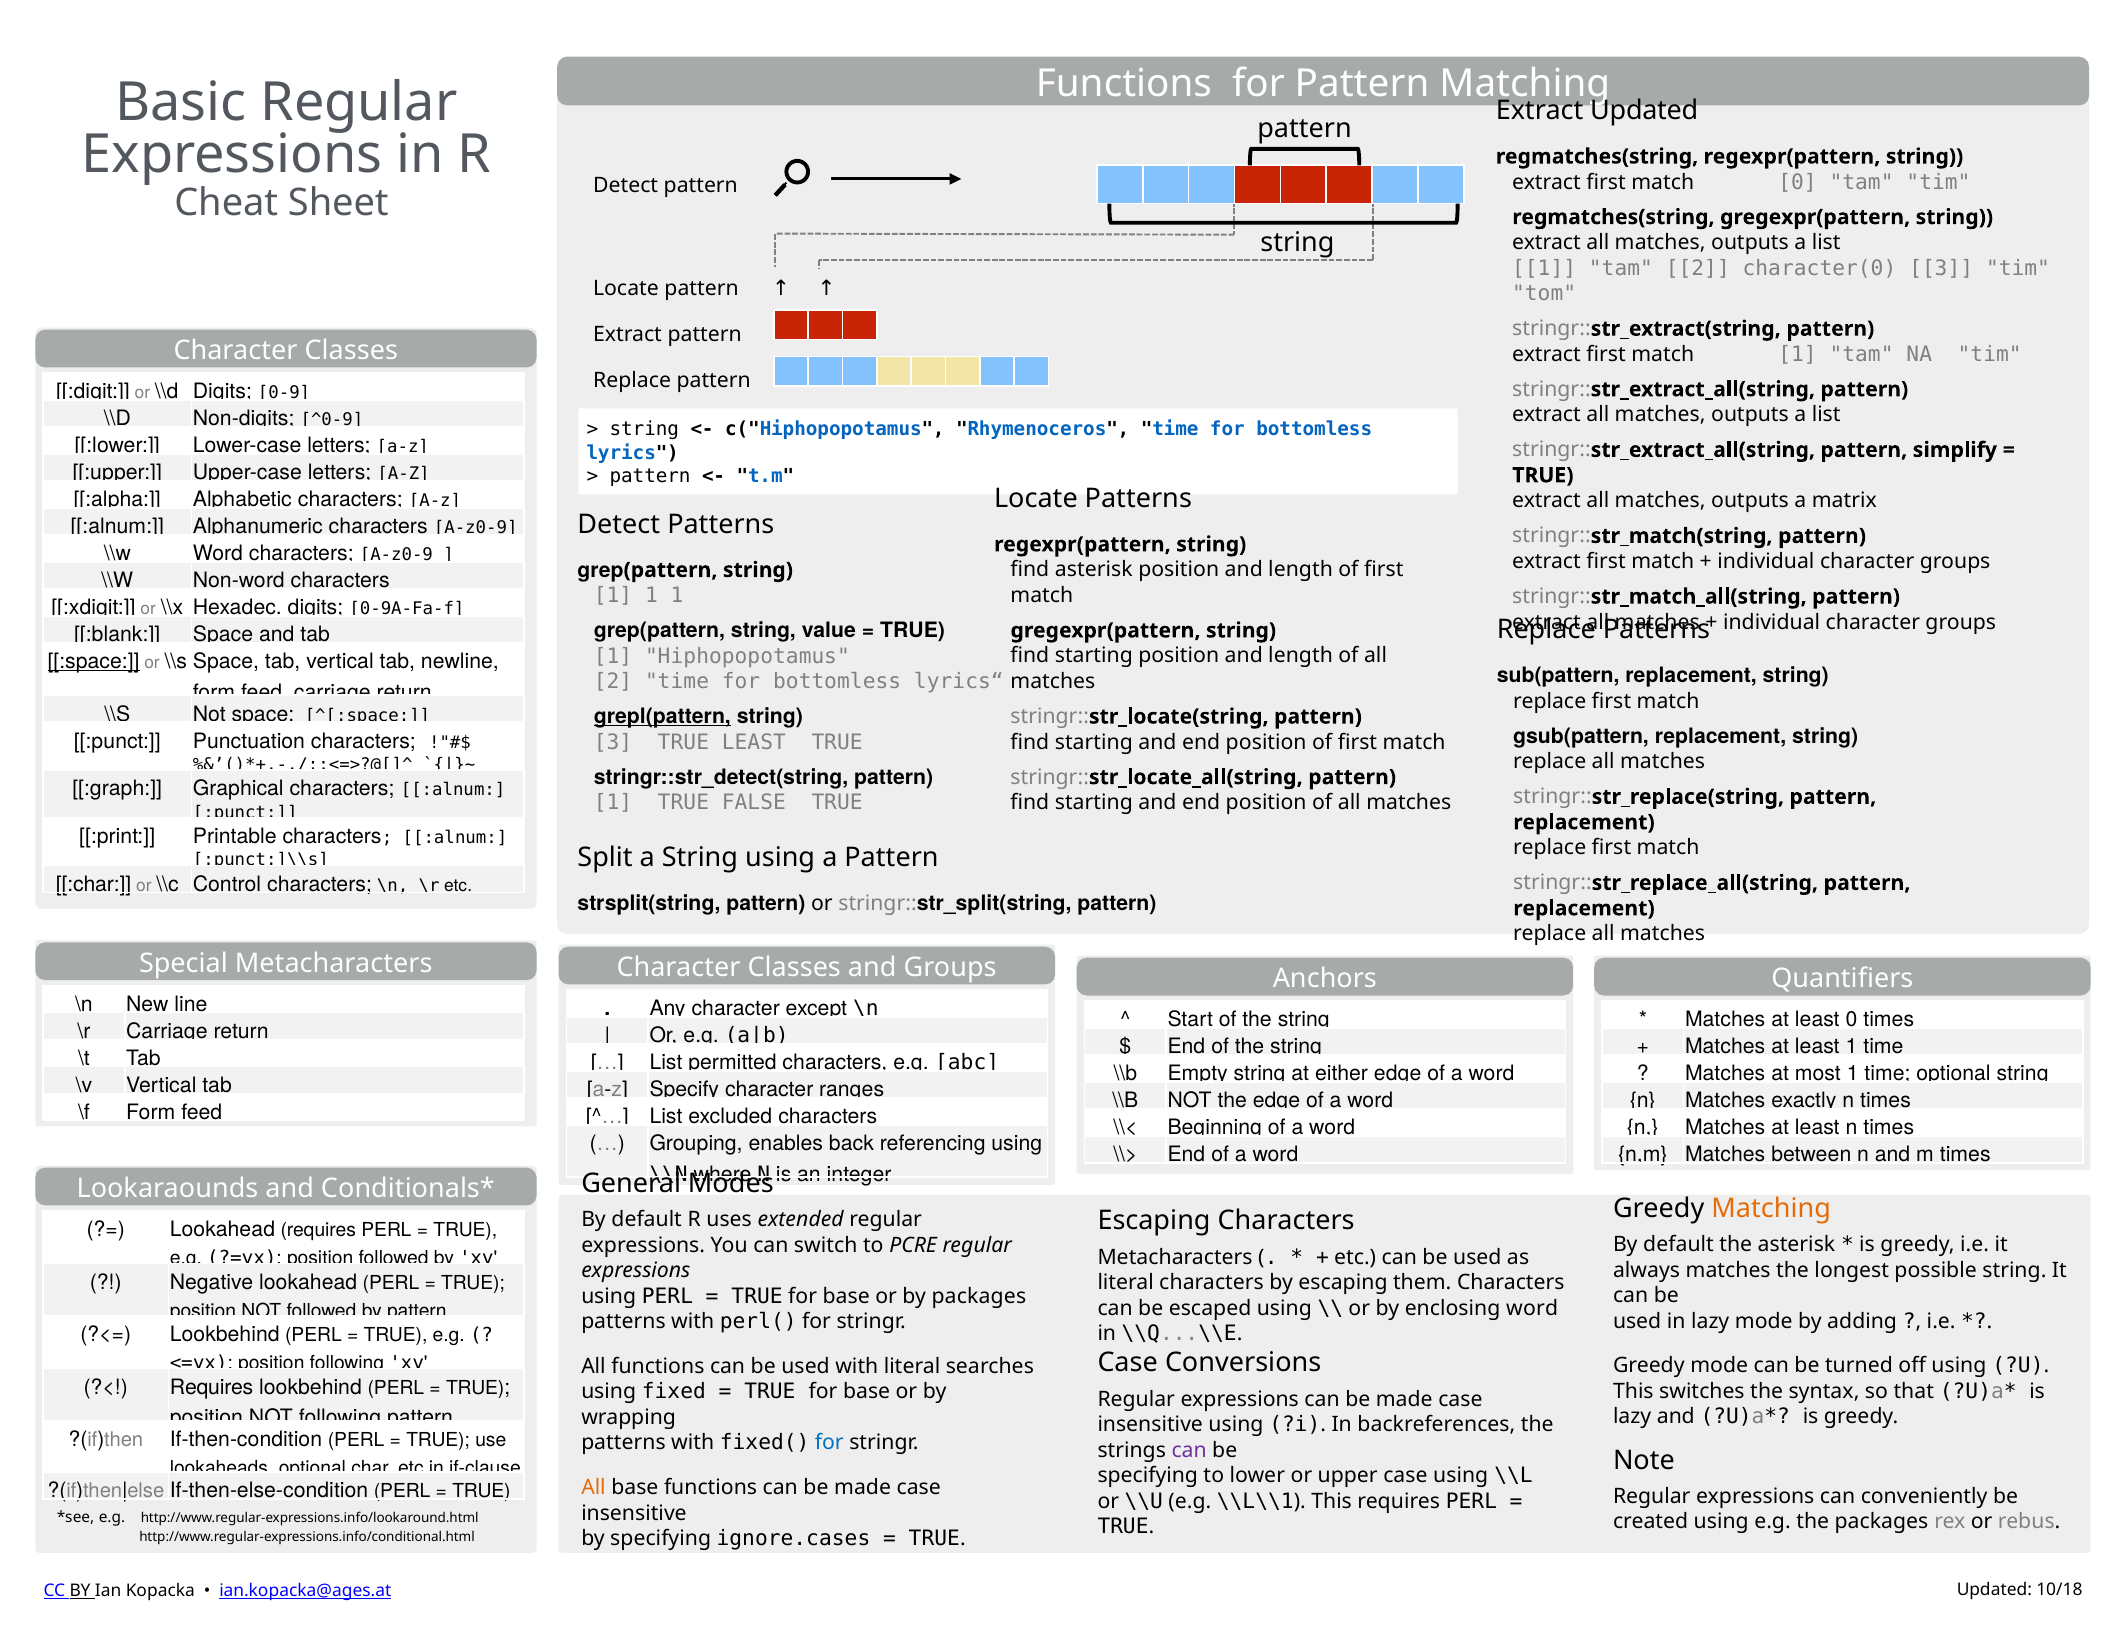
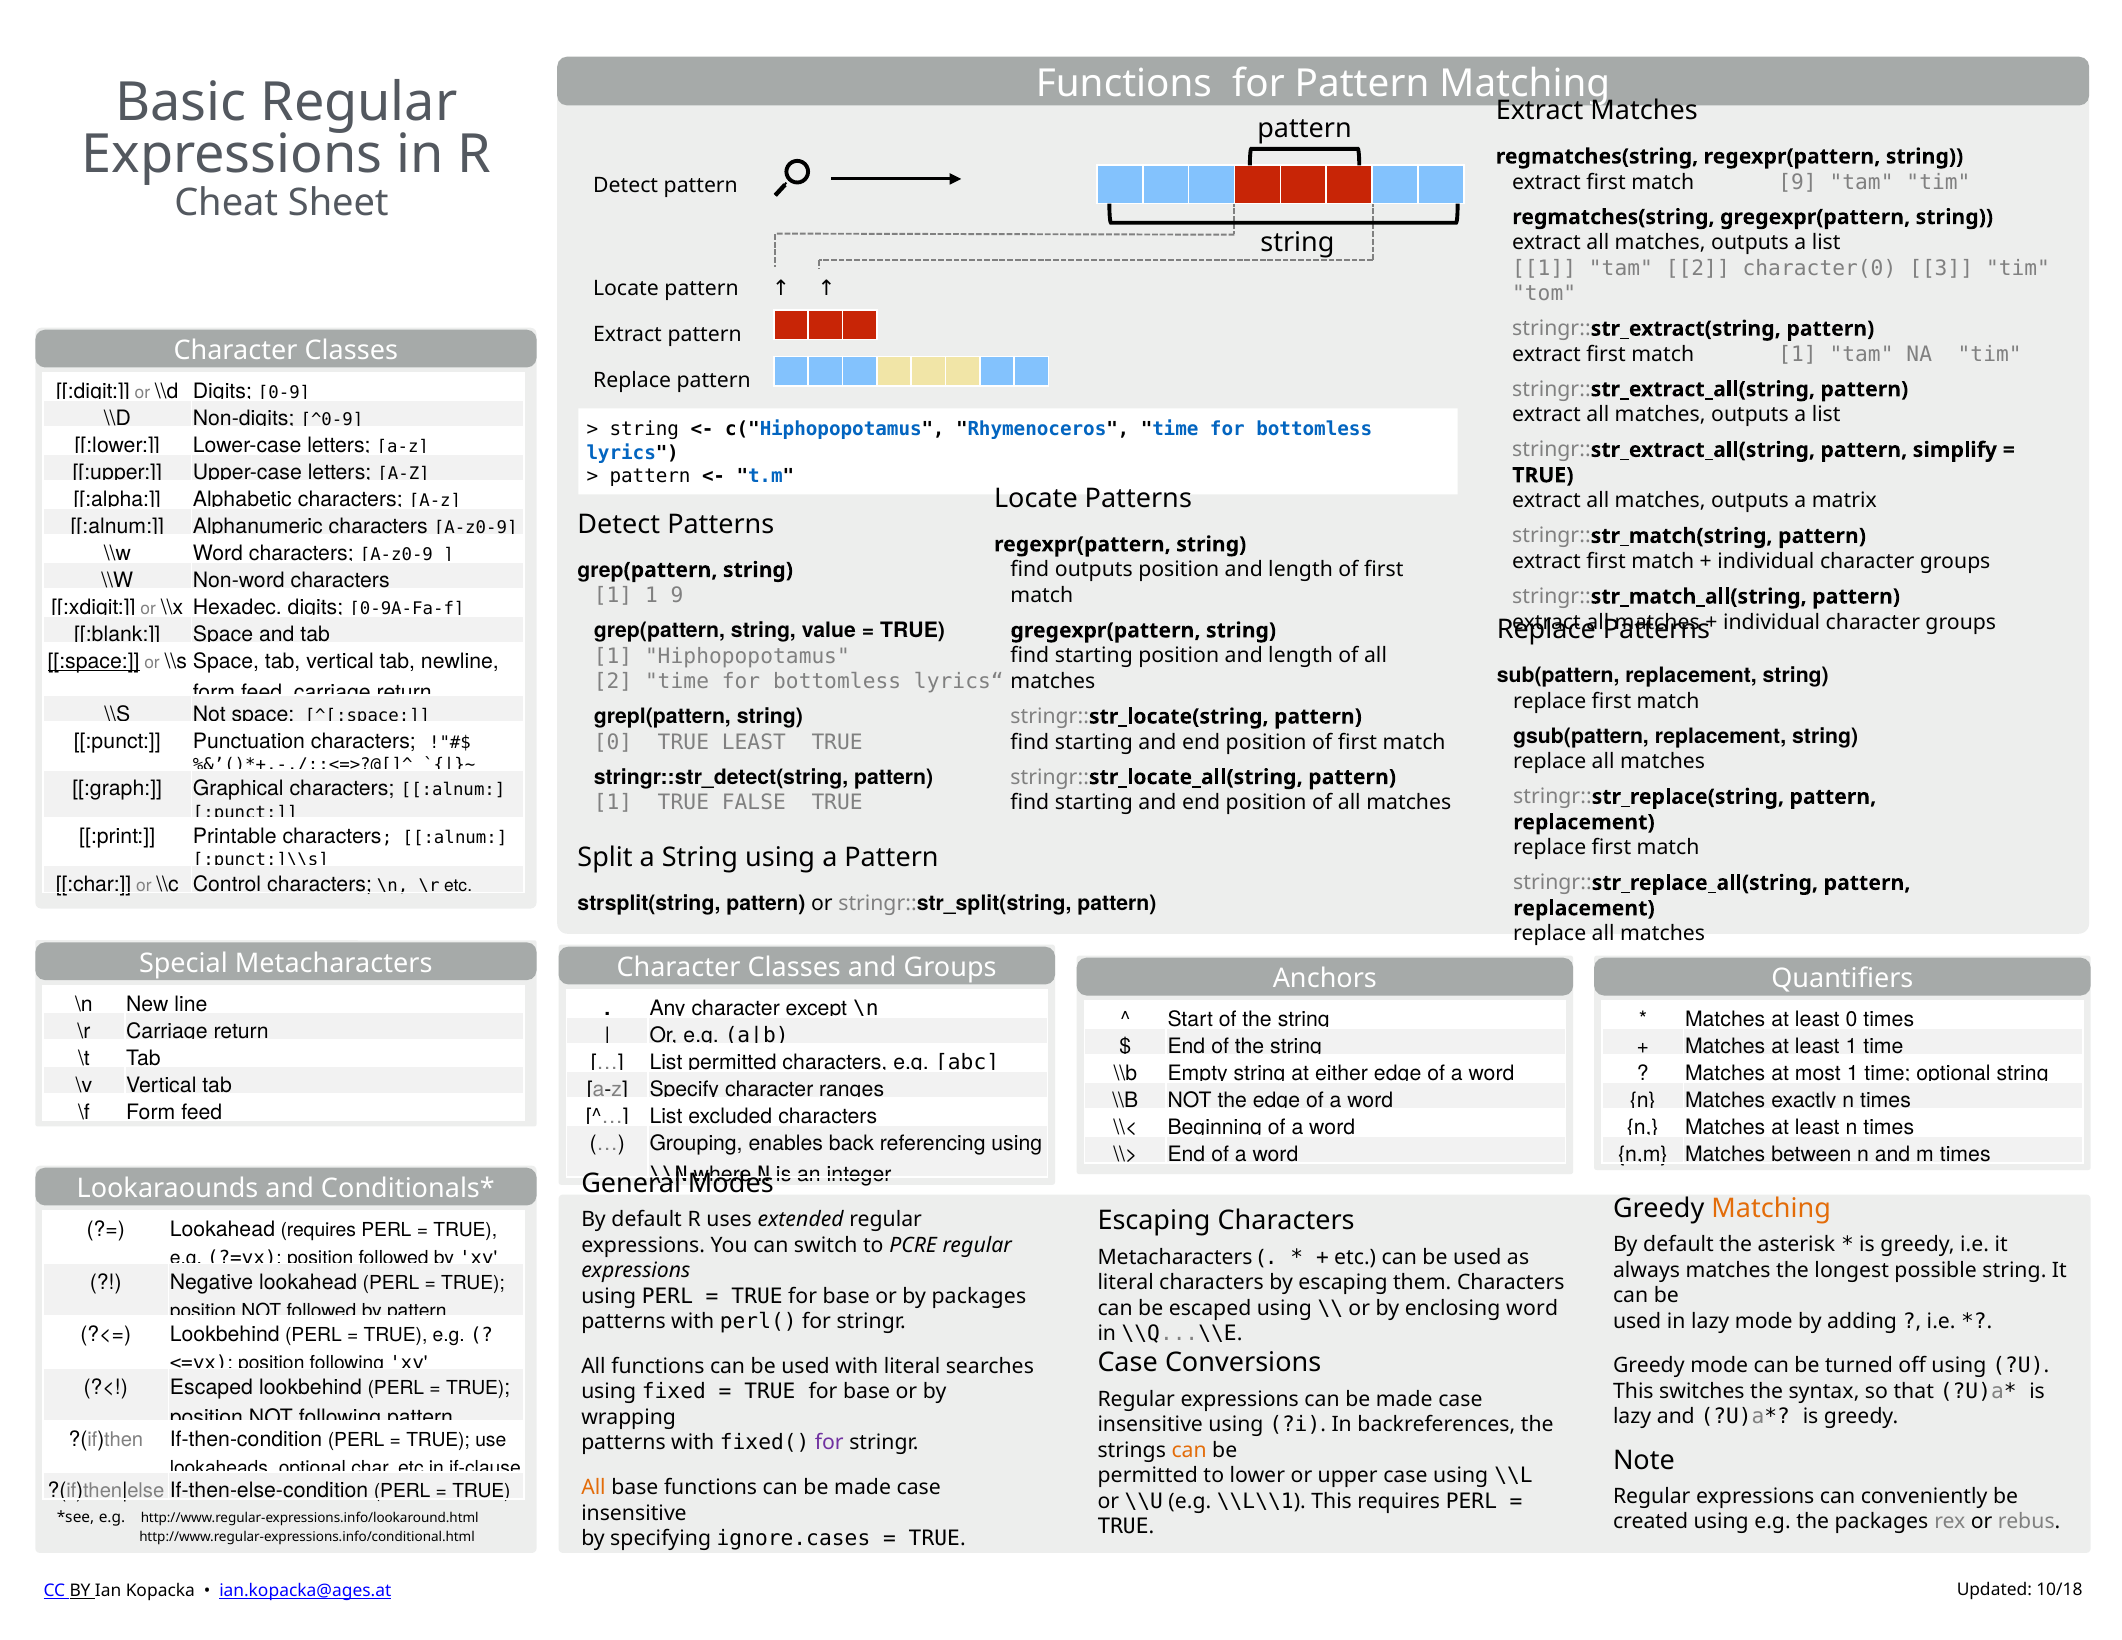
Extract Updated: Updated -> Matches (1644, 111)
match 0: 0 -> 9 (1798, 182)
find asterisk: asterisk -> outputs (1094, 570)
1 1 1: 1 -> 9 (677, 595)
grepl(pattern underline: present -> none (662, 717)
3: 3 -> 0 (613, 742)
Requires: Requires -> Escaped (211, 1387)
for colour: blue -> purple (829, 1443)
can colour: purple -> orange (1189, 1450)
specifying: specifying -> permitted (1148, 1475)
